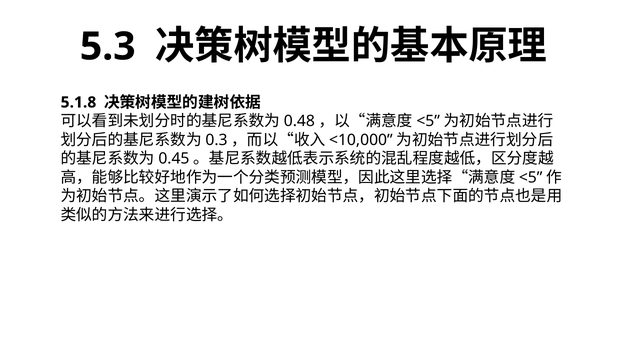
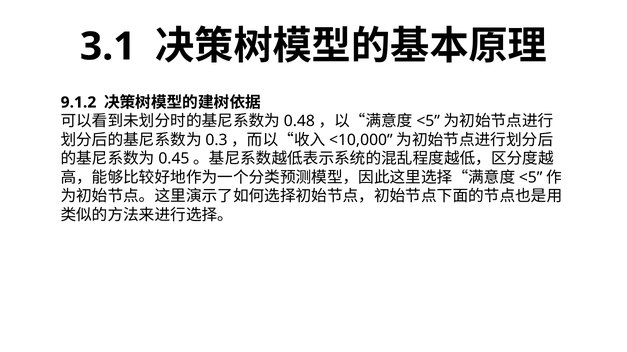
5.3: 5.3 -> 3.1 (108, 47)
5.1.8: 5.1.8 -> 9.1.2 (78, 103)
